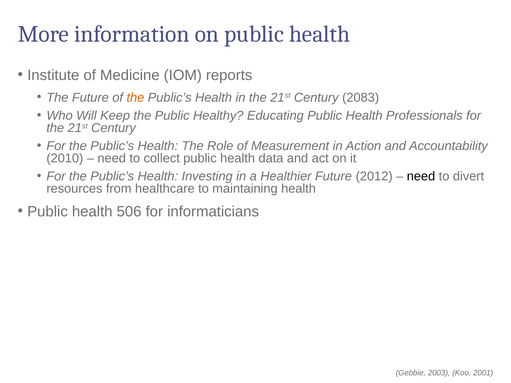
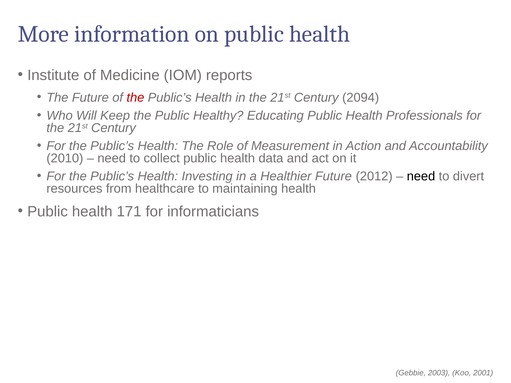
the colour: orange -> red (135, 98)
2083: 2083 -> 2094 (361, 98)
506: 506 -> 171 (129, 212)
